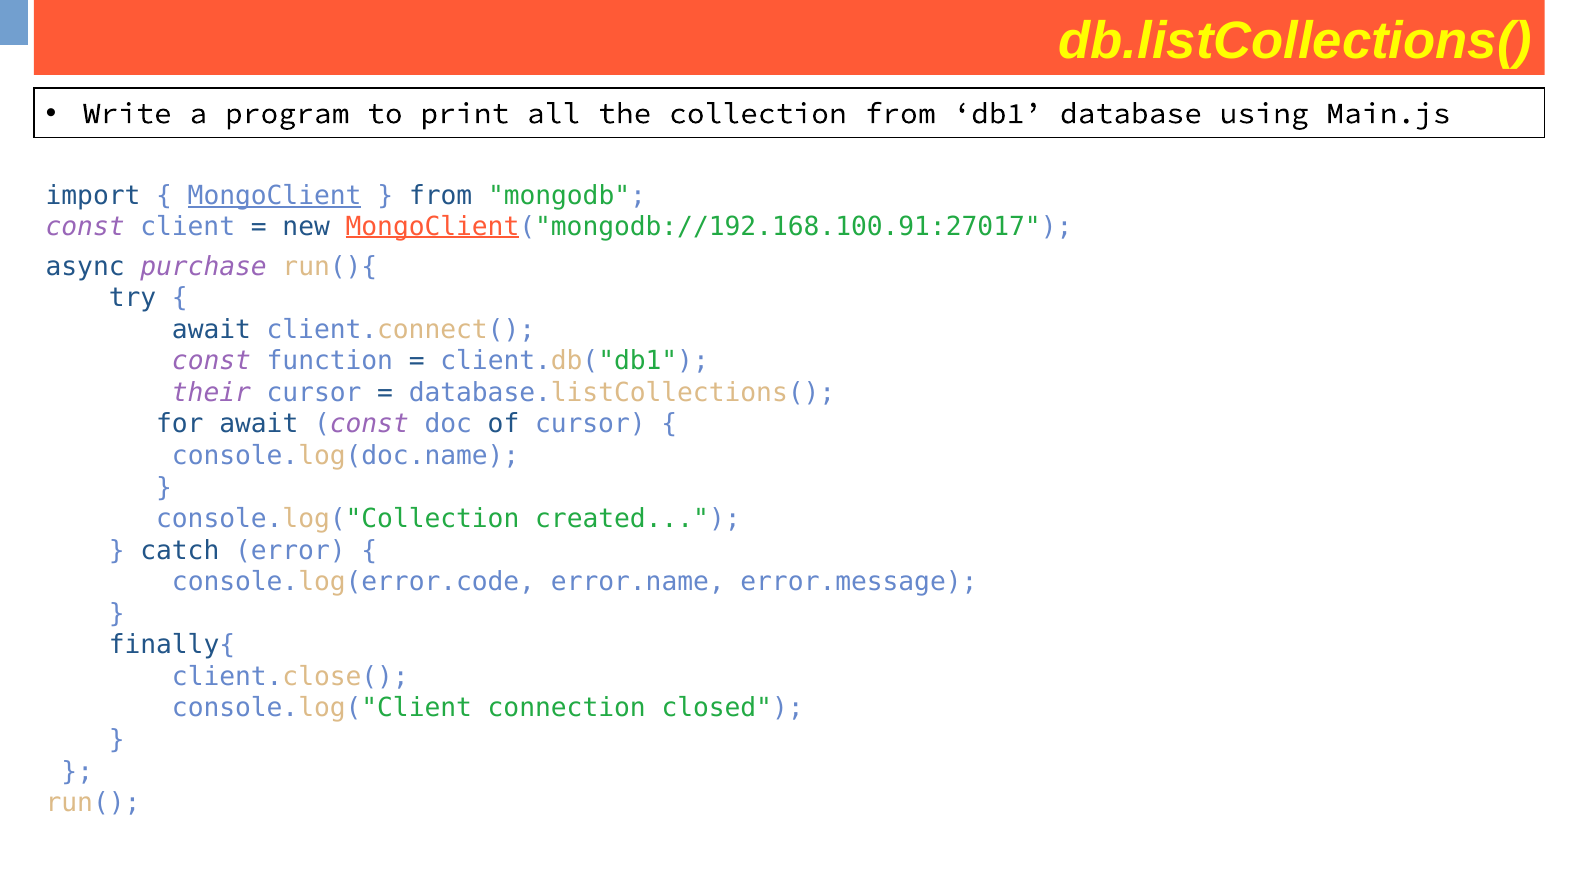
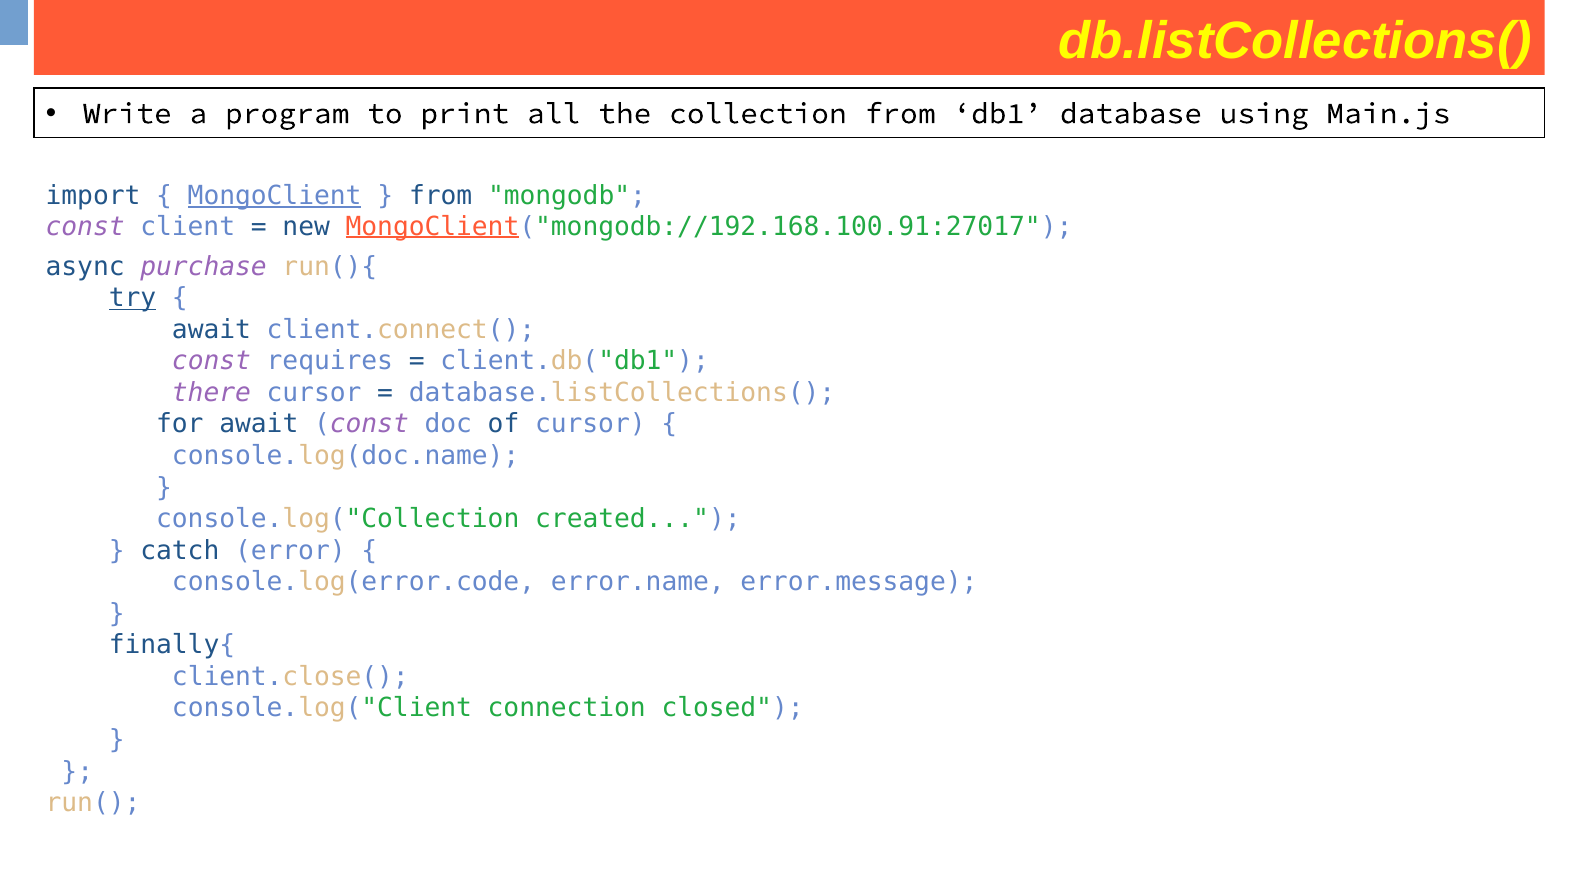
try underline: none -> present (133, 298)
function: function -> requires (330, 361)
their: their -> there (211, 393)
